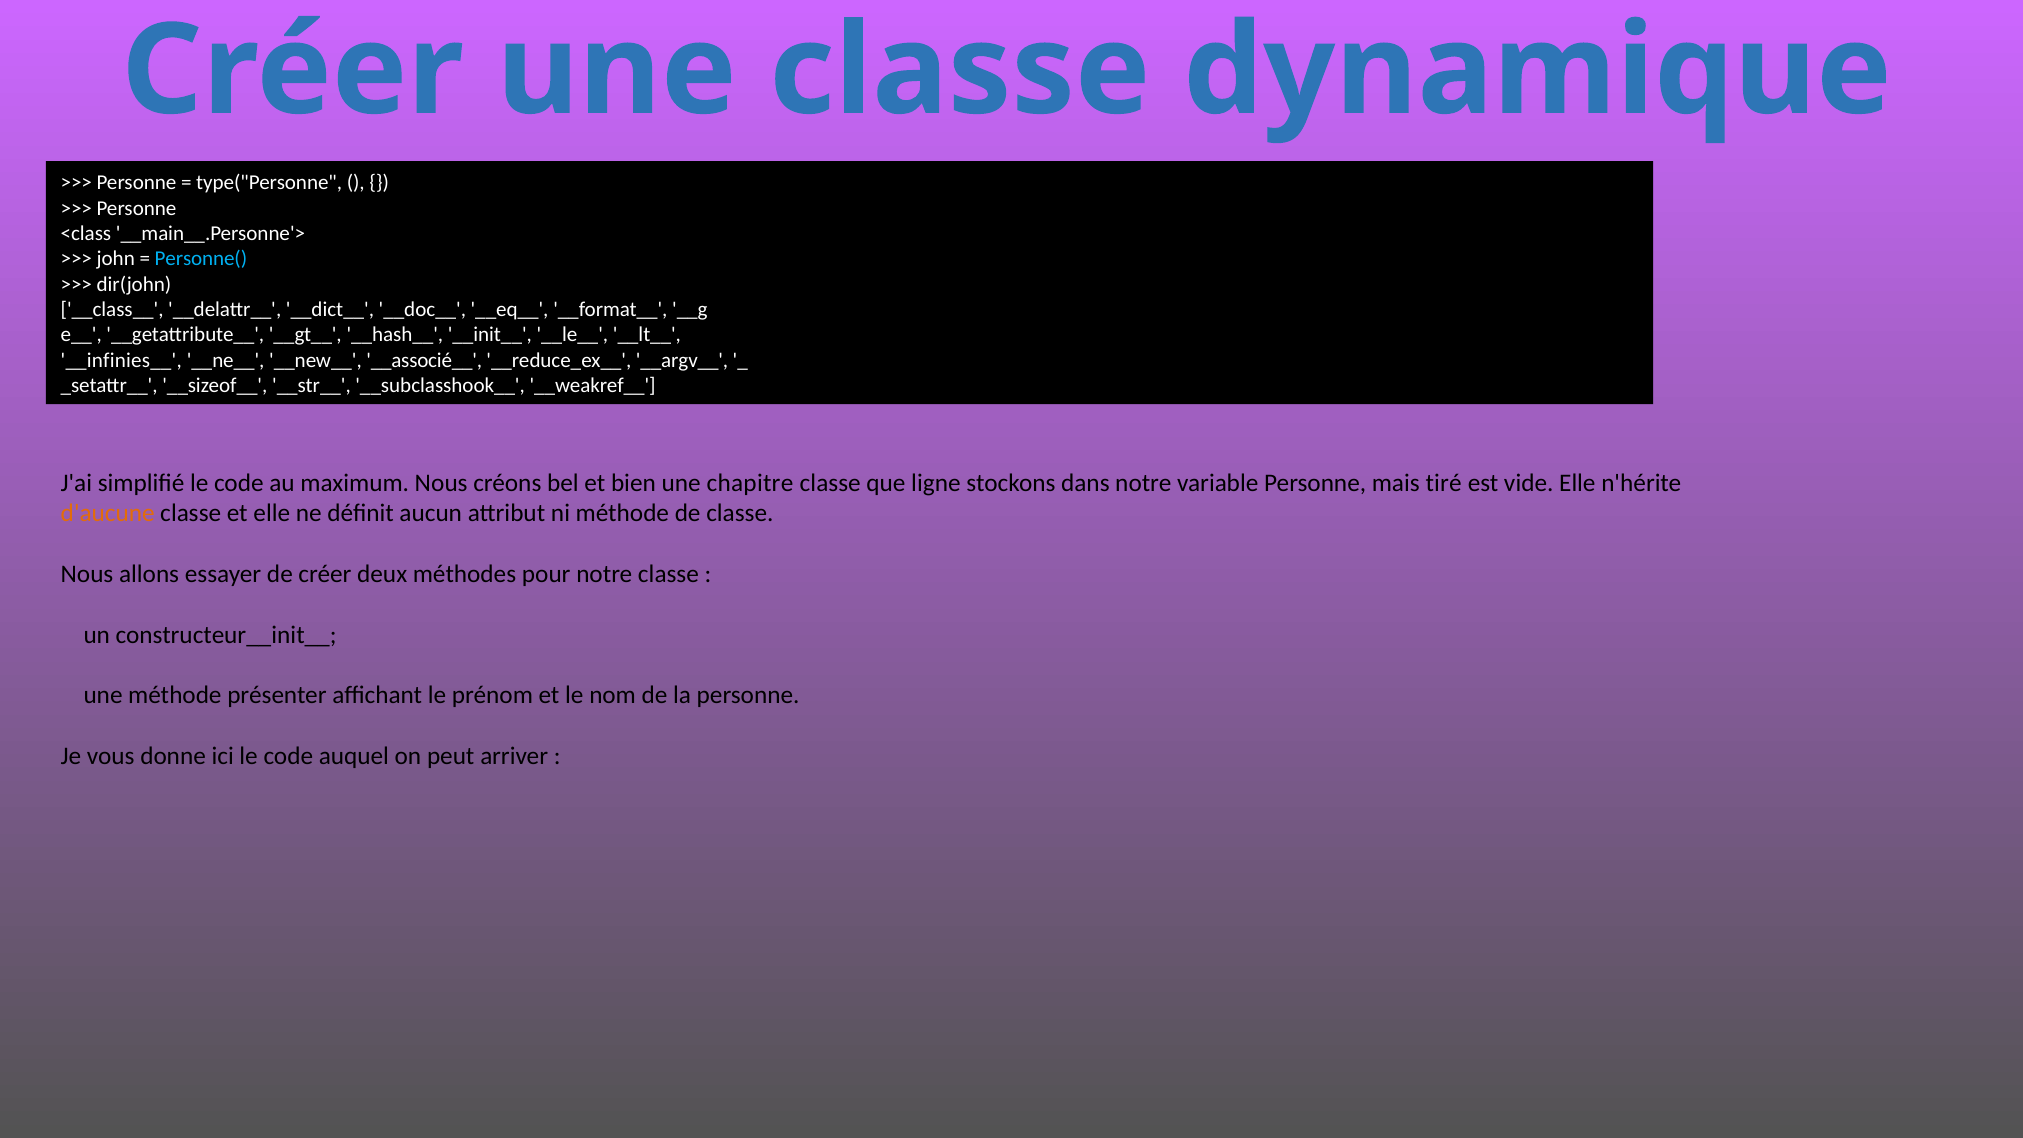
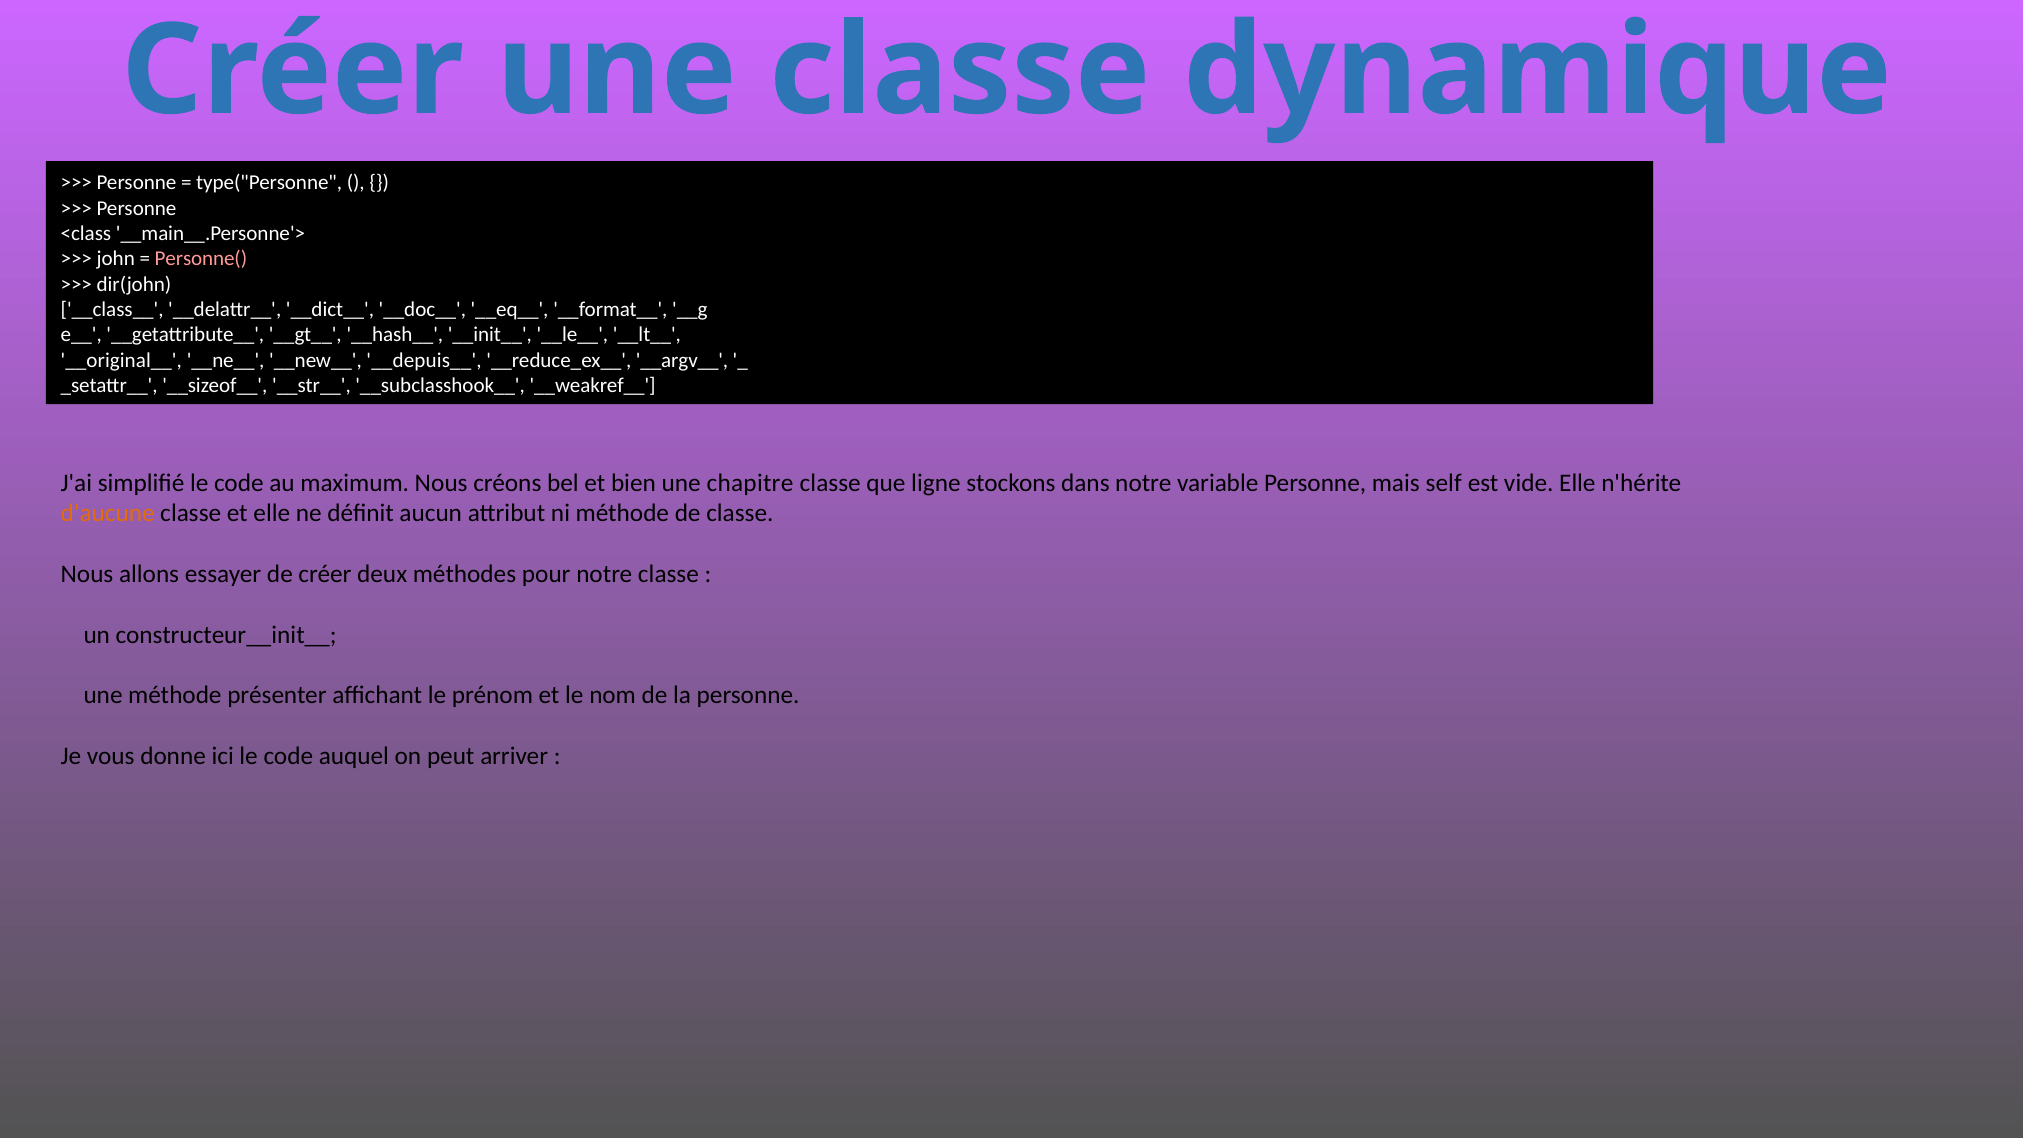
Personne( colour: light blue -> pink (201, 259)
__infinies__: __infinies__ -> __original__ (121, 360)
__associé__: __associé__ -> __depuis__ (424, 360)
tiré: tiré -> self (1444, 483)
